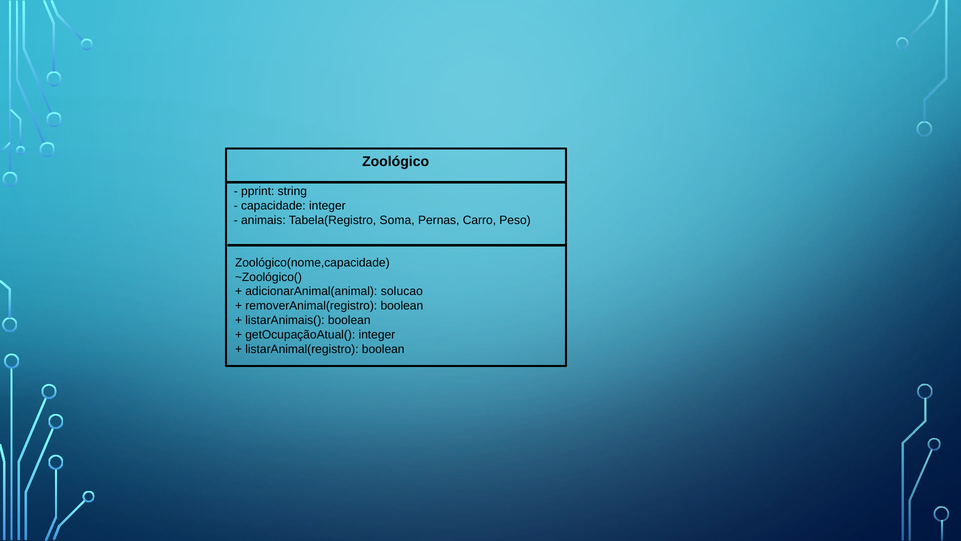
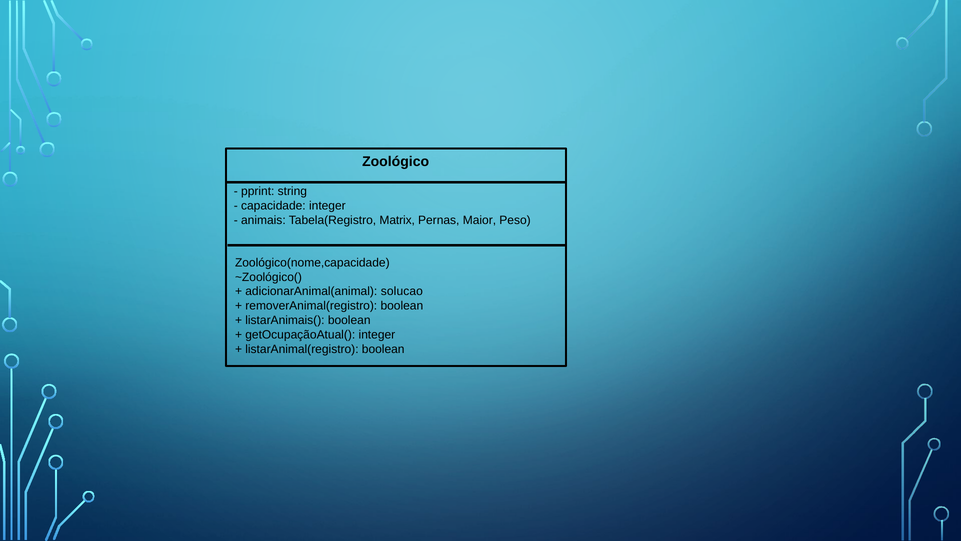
Soma: Soma -> Matrix (397, 220)
Carro: Carro -> Maior (479, 220)
